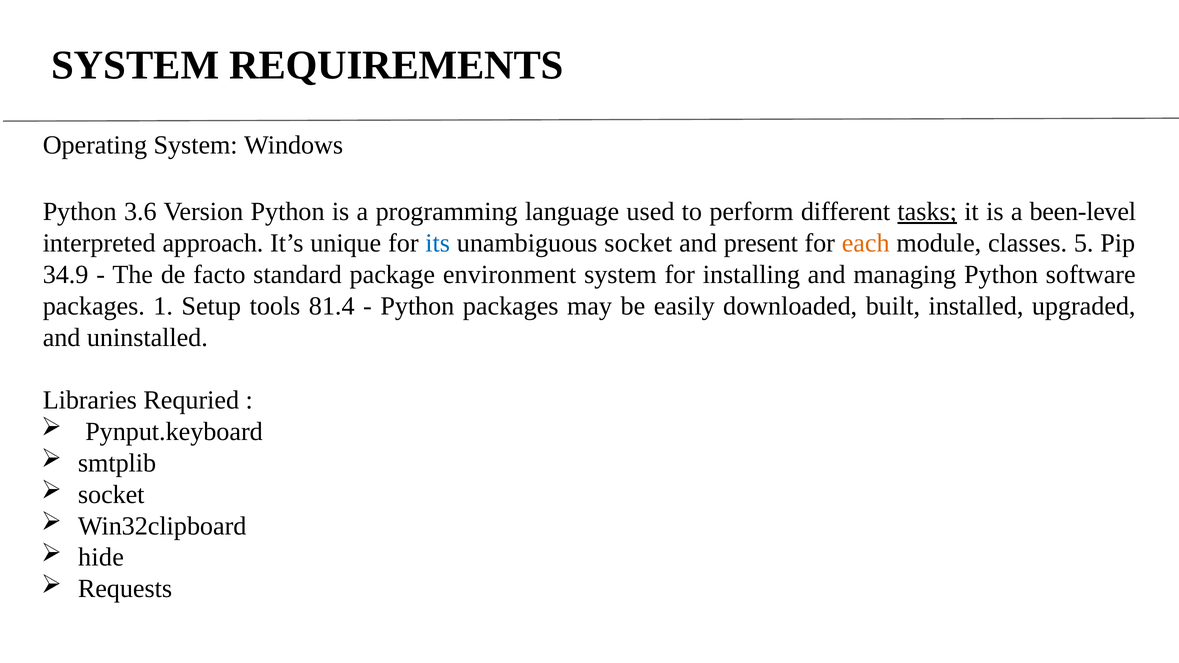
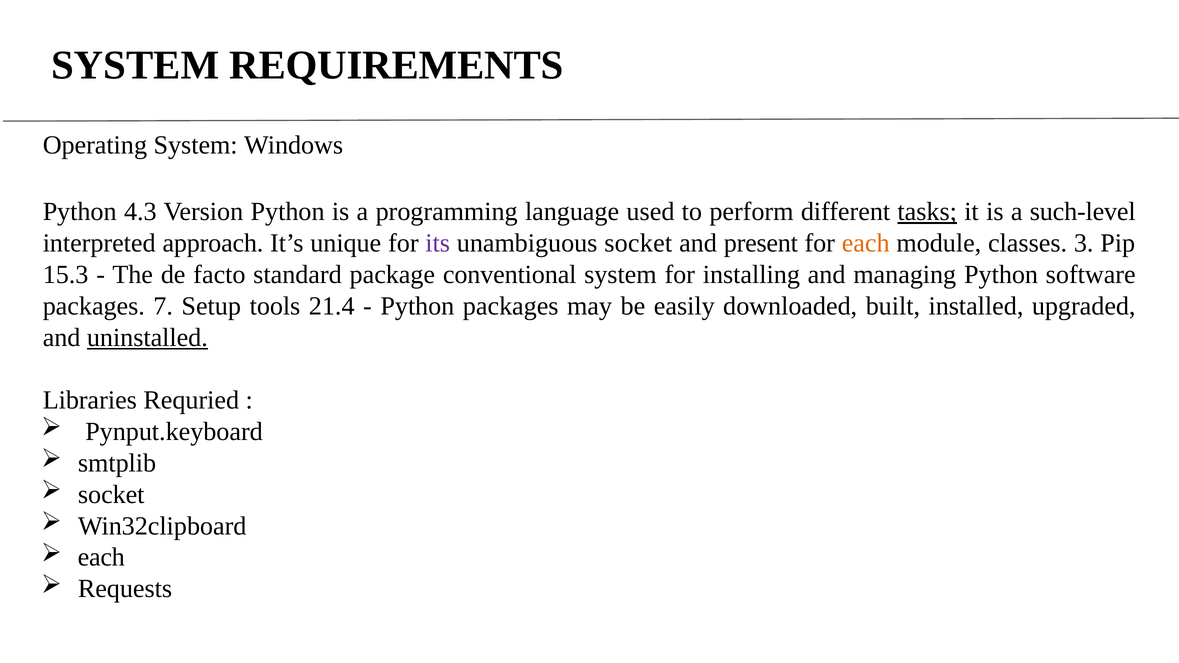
3.6: 3.6 -> 4.3 (140, 212)
been-level: been-level -> such-level (1083, 212)
its colour: blue -> purple (438, 243)
5: 5 -> 3 (1084, 243)
34.9: 34.9 -> 15.3 (66, 275)
environment: environment -> conventional (510, 275)
1: 1 -> 7 (163, 306)
81.4: 81.4 -> 21.4 (332, 306)
uninstalled underline: none -> present (147, 338)
hide: hide -> each (101, 558)
